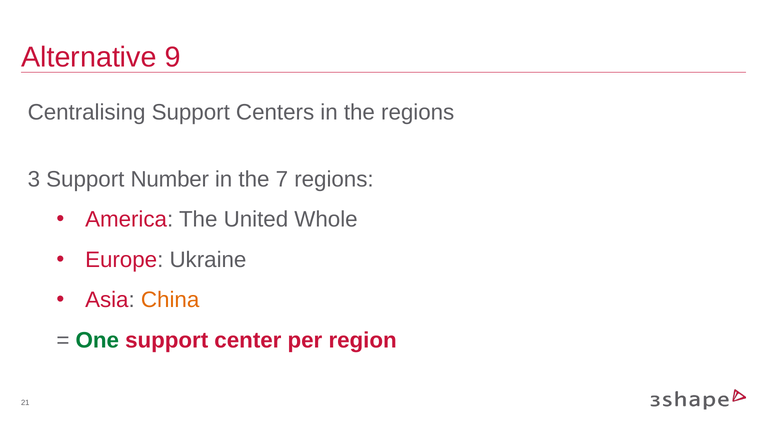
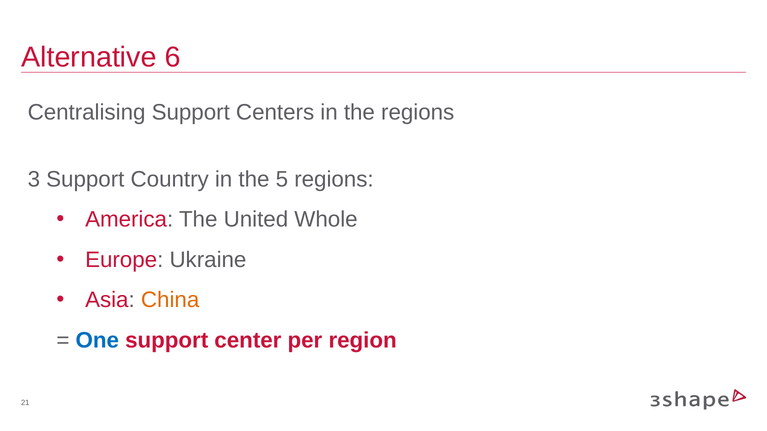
9: 9 -> 6 (173, 57)
Number: Number -> Country (170, 180)
7: 7 -> 5 (282, 180)
One colour: green -> blue (97, 341)
